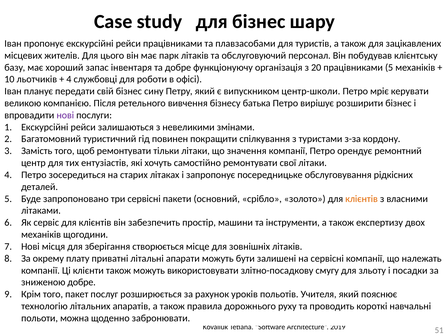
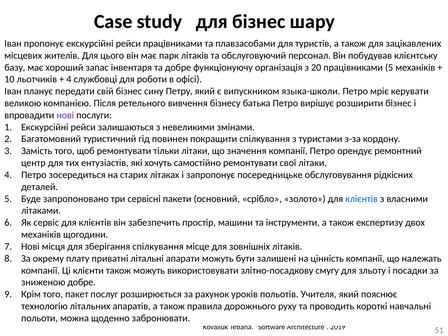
центр-школи: центр-школи -> языка-школи (311, 91)
клієнтів colour: orange -> blue (362, 199)
зберігання створюється: створюється -> спілкування (158, 247)
на сервісні: сервісні -> цінність (327, 258)
